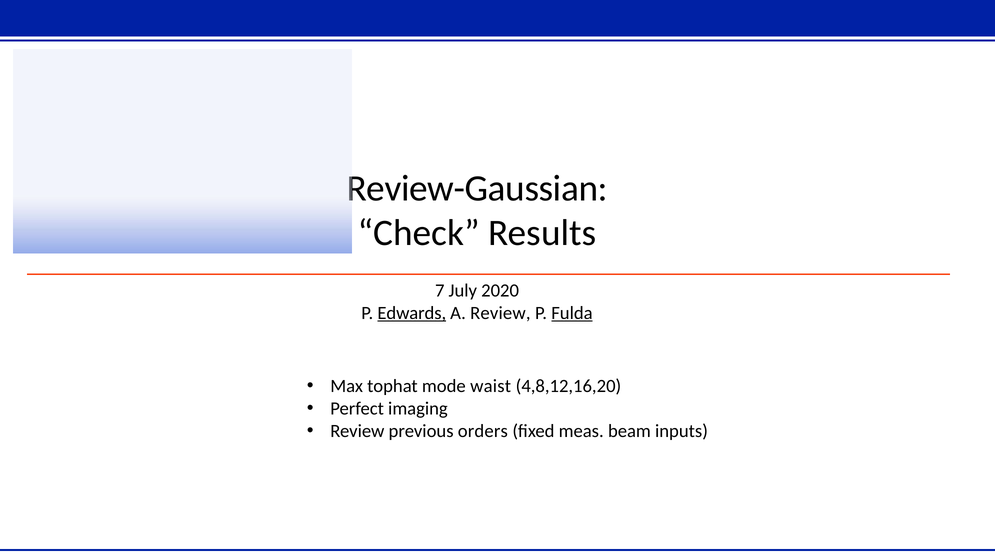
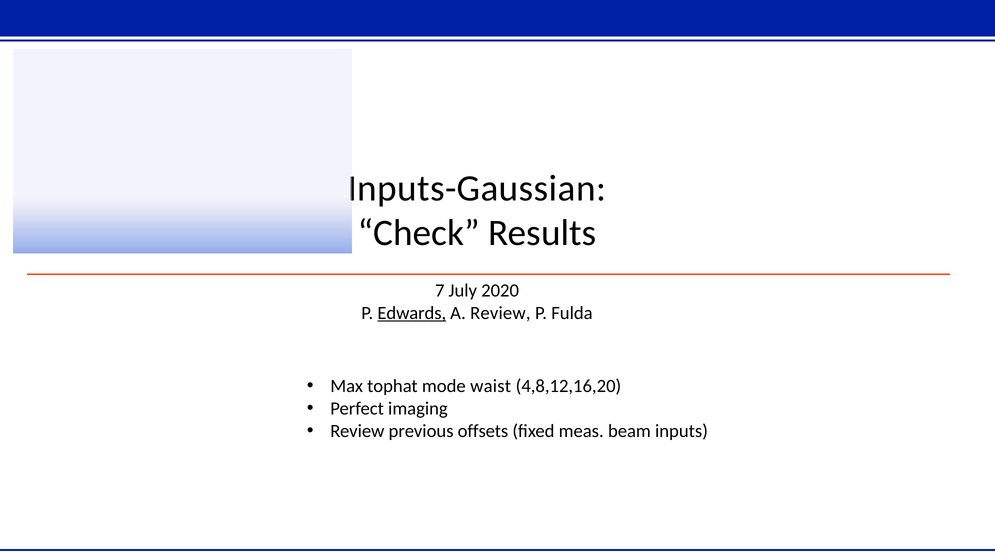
Review-Gaussian: Review-Gaussian -> Inputs-Gaussian (477, 188)
Fulda underline: present -> none (572, 313)
orders: orders -> offsets (483, 431)
